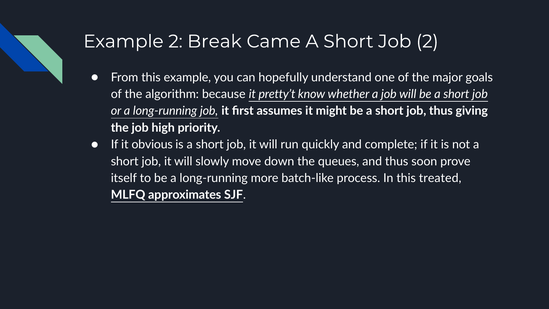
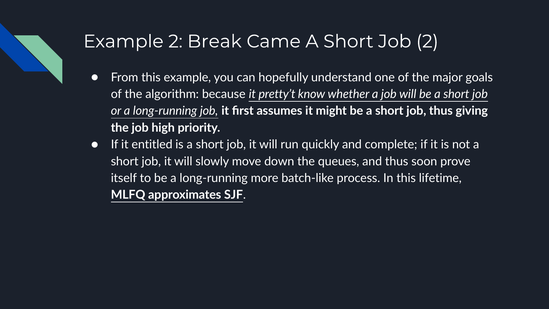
obvious: obvious -> entitled (152, 144)
treated: treated -> lifetime (440, 178)
